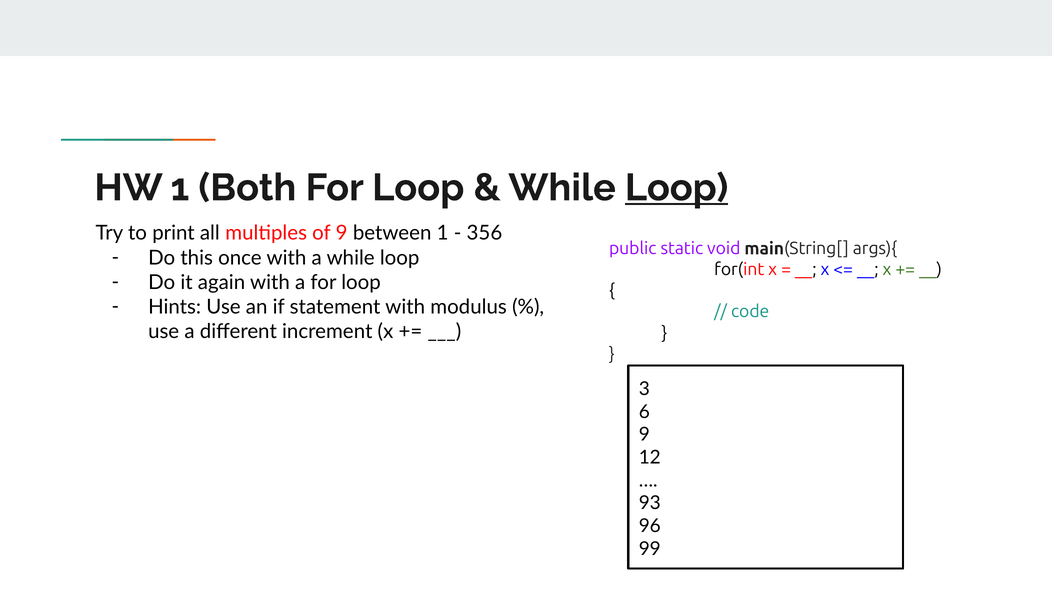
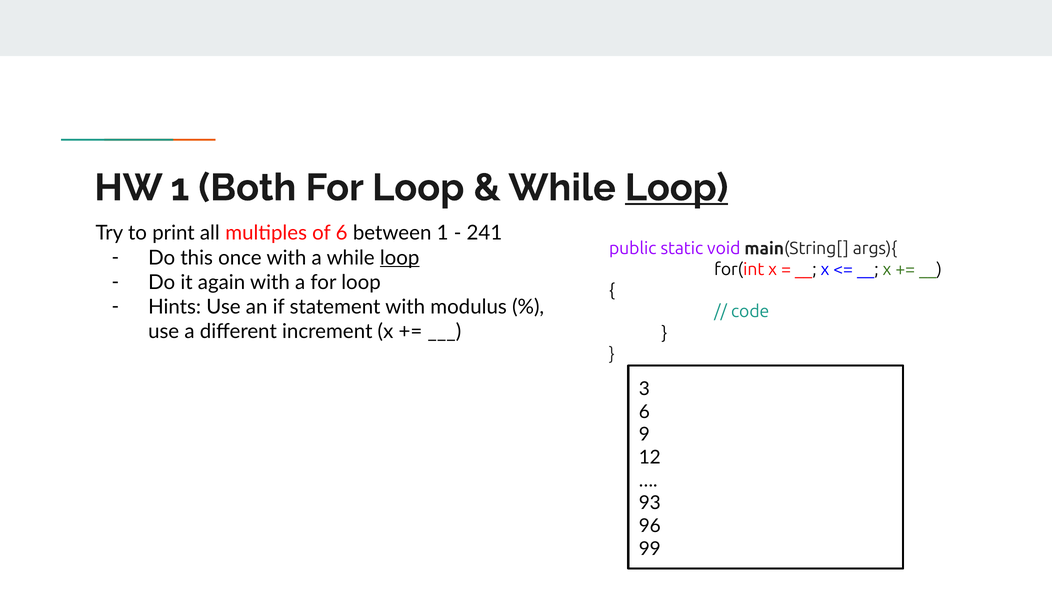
of 9: 9 -> 6 (342, 233)
356: 356 -> 241 (484, 233)
loop underline: none -> present (400, 258)
